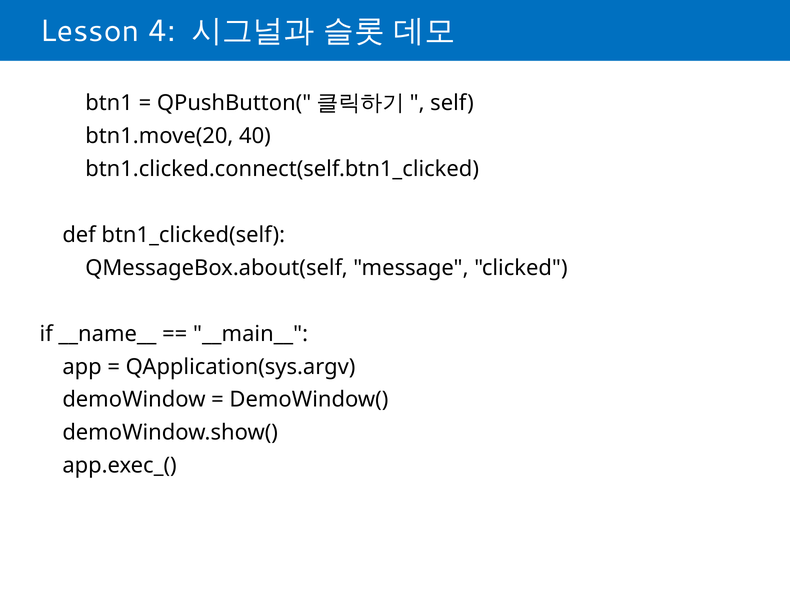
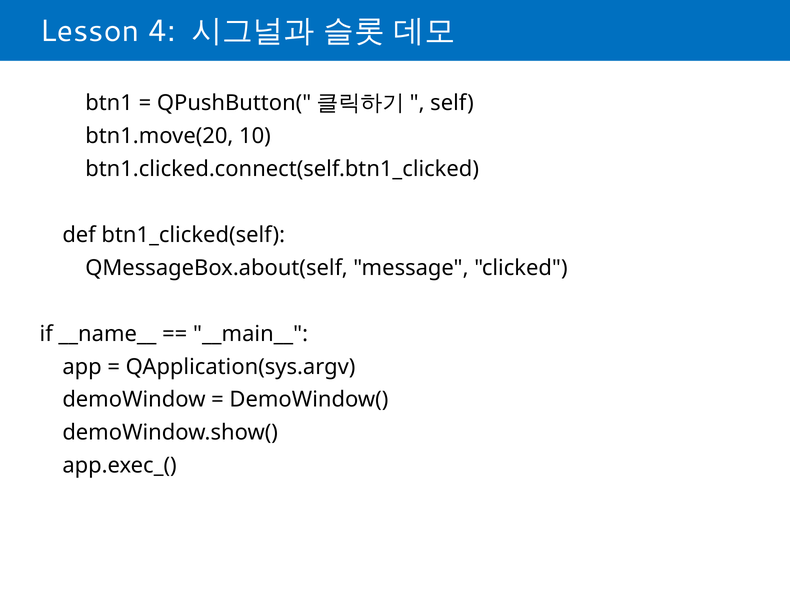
40: 40 -> 10 (255, 136)
